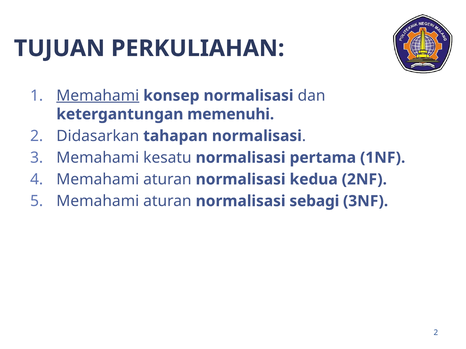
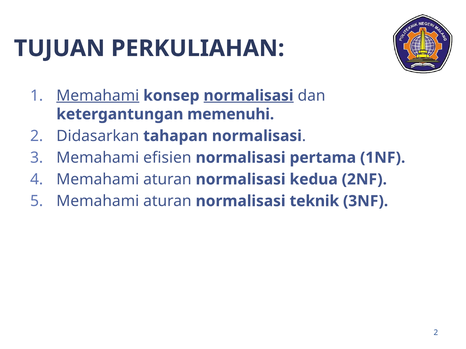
normalisasi underline: none -> present (249, 96)
kesatu: kesatu -> efisien (167, 158)
sebagi: sebagi -> teknik (314, 201)
